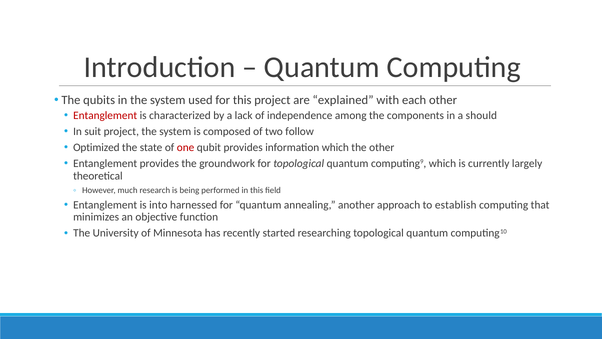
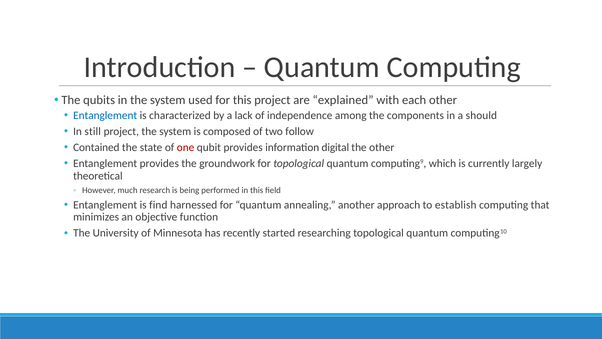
Entanglement colour: red -> blue (105, 115)
suit: suit -> still (93, 131)
Optimized: Optimized -> Contained (96, 147)
information which: which -> digital (335, 147)
into: into -> find (158, 205)
